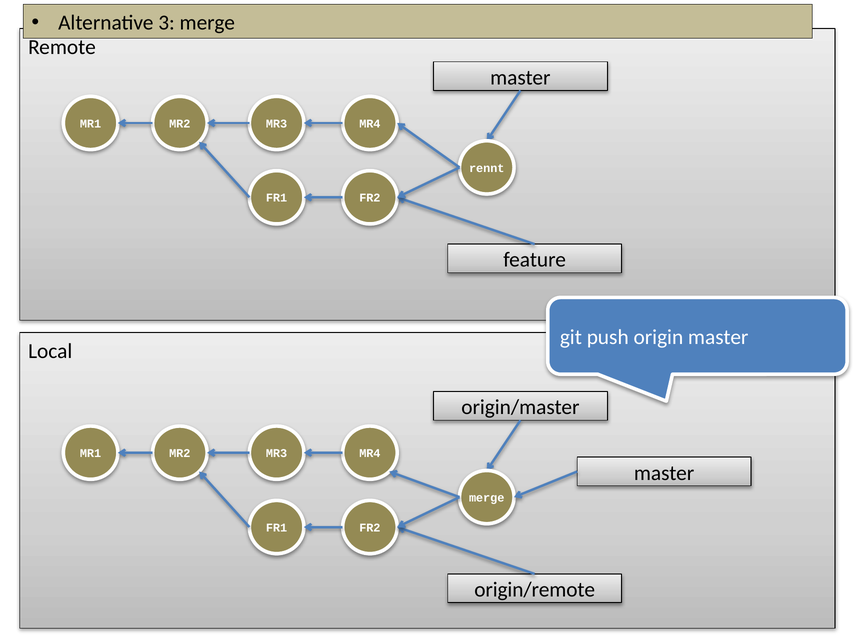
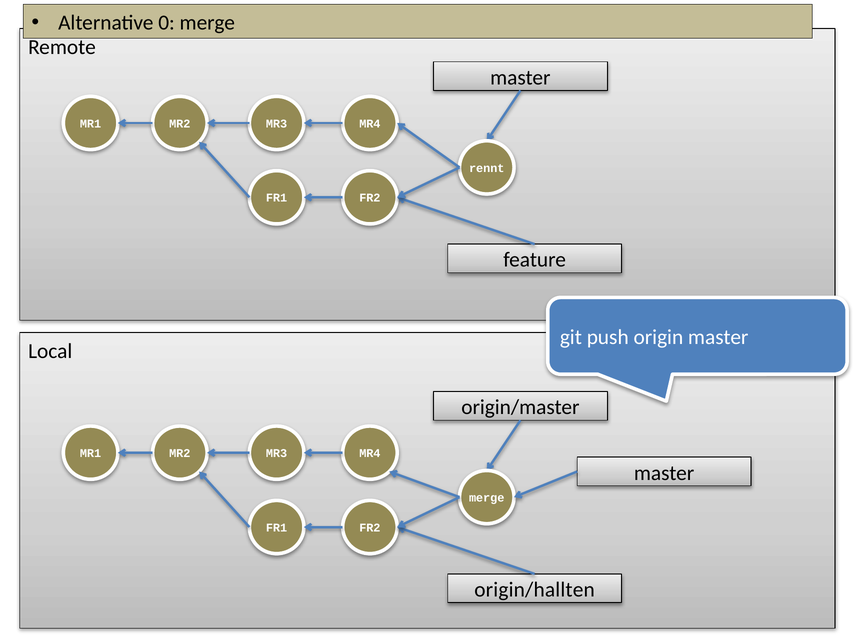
3: 3 -> 0 (167, 23)
origin/remote: origin/remote -> origin/hallten (535, 589)
